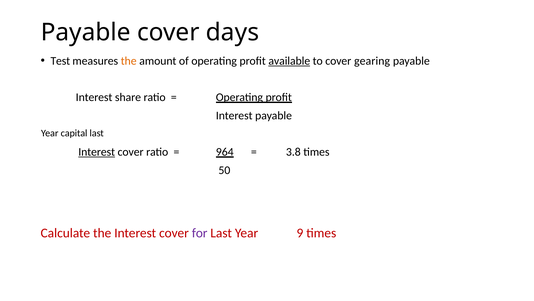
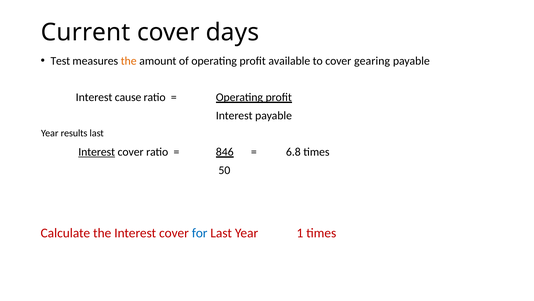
Payable: Payable -> Current (86, 32)
available underline: present -> none (289, 61)
share: share -> cause (128, 97)
capital: capital -> results (74, 133)
964: 964 -> 846 (225, 152)
3.8: 3.8 -> 6.8 (293, 152)
for colour: purple -> blue (200, 232)
9: 9 -> 1 (300, 232)
